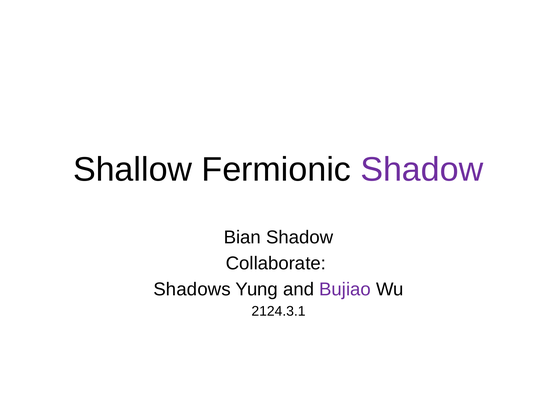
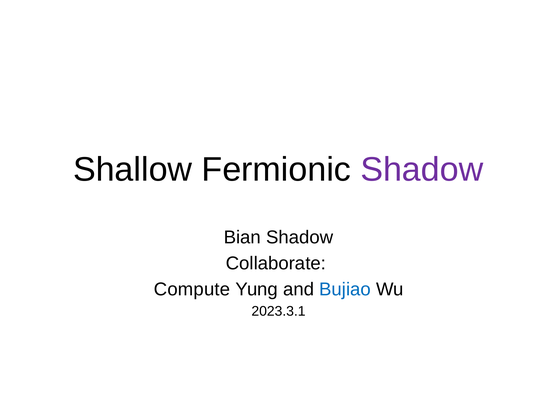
Shadows: Shadows -> Compute (192, 289)
Bujiao colour: purple -> blue (345, 289)
2124.3.1: 2124.3.1 -> 2023.3.1 (278, 311)
